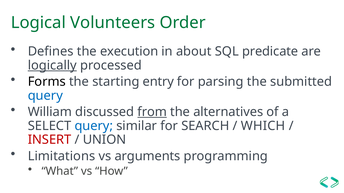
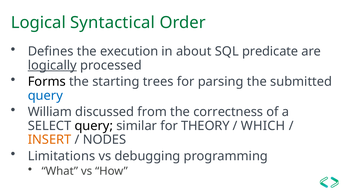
Volunteers: Volunteers -> Syntactical (113, 23)
entry: entry -> trees (158, 82)
from underline: present -> none (152, 112)
alternatives: alternatives -> correctness (228, 112)
query colour: blue -> black (94, 126)
SEARCH: SEARCH -> THEORY (205, 126)
INSERT colour: red -> orange (50, 140)
UNION: UNION -> NODES (104, 140)
arguments: arguments -> debugging (147, 156)
